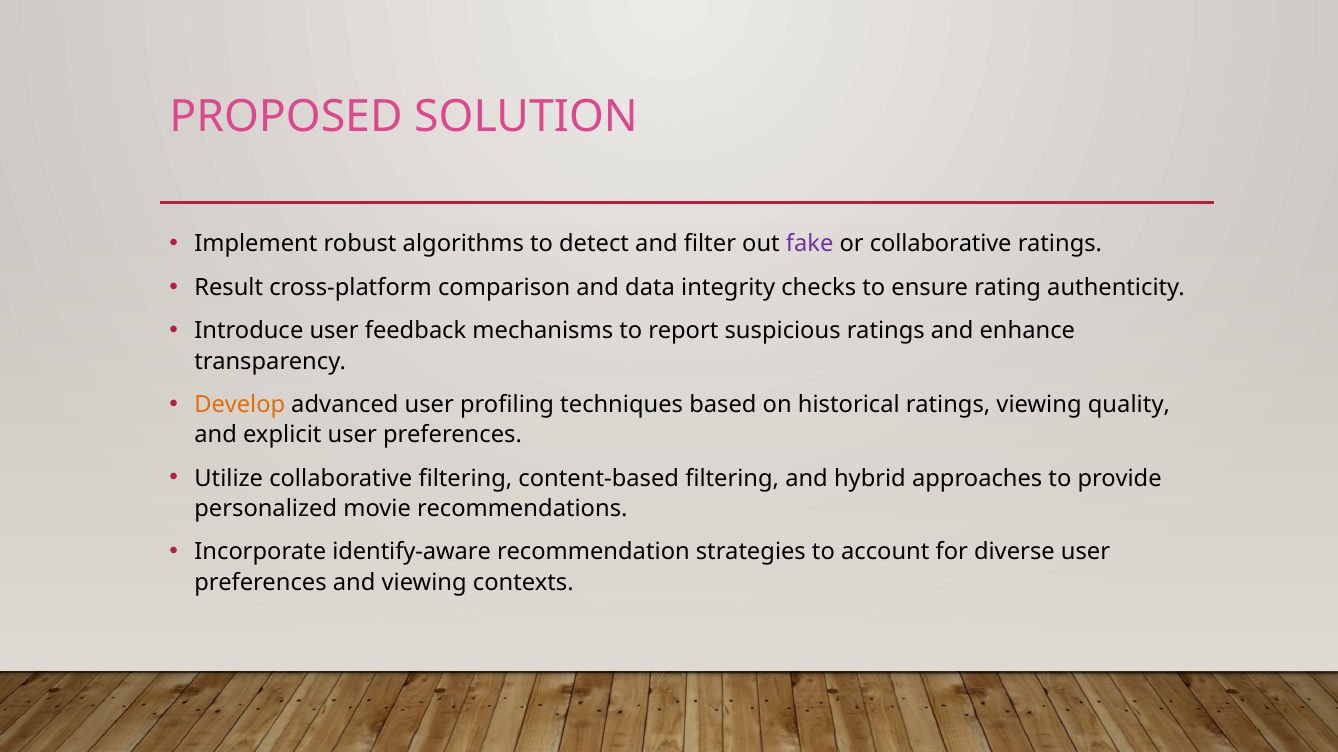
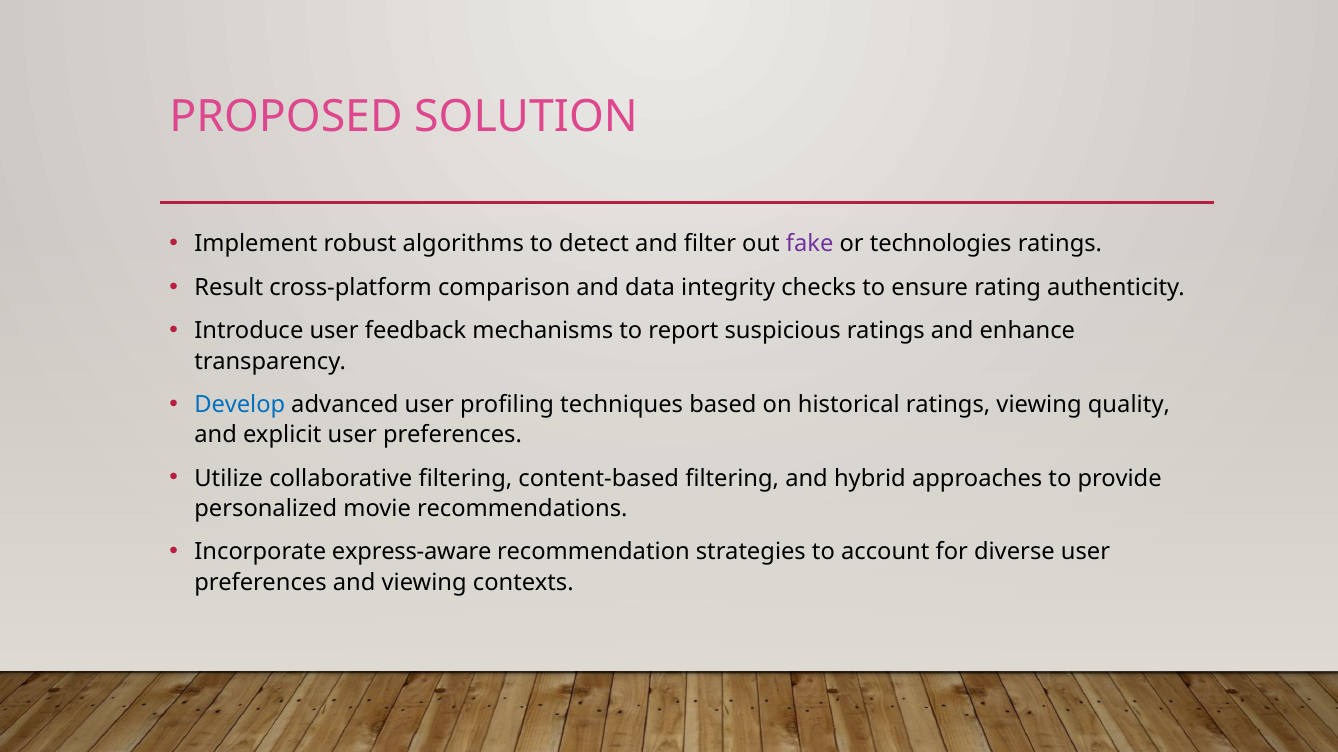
or collaborative: collaborative -> technologies (941, 244)
Develop colour: orange -> blue (240, 405)
identify-aware: identify-aware -> express-aware (412, 553)
